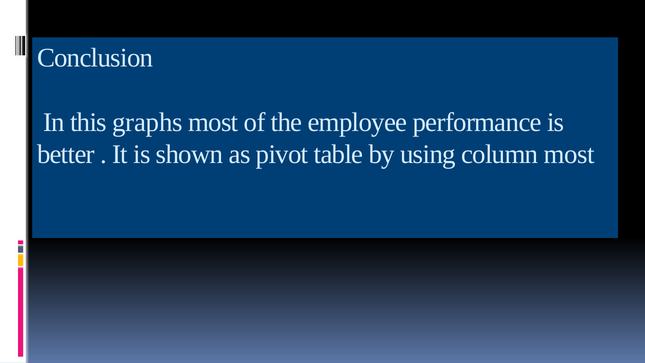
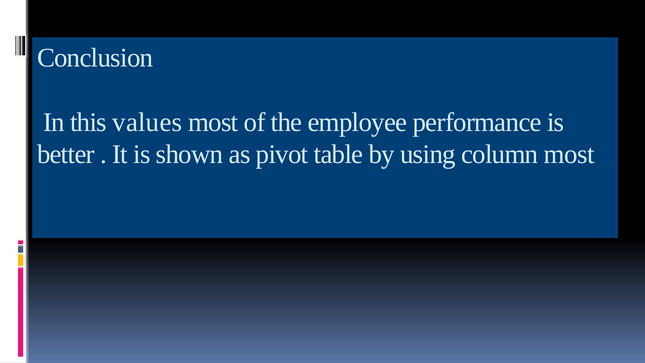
graphs: graphs -> values (147, 122)
